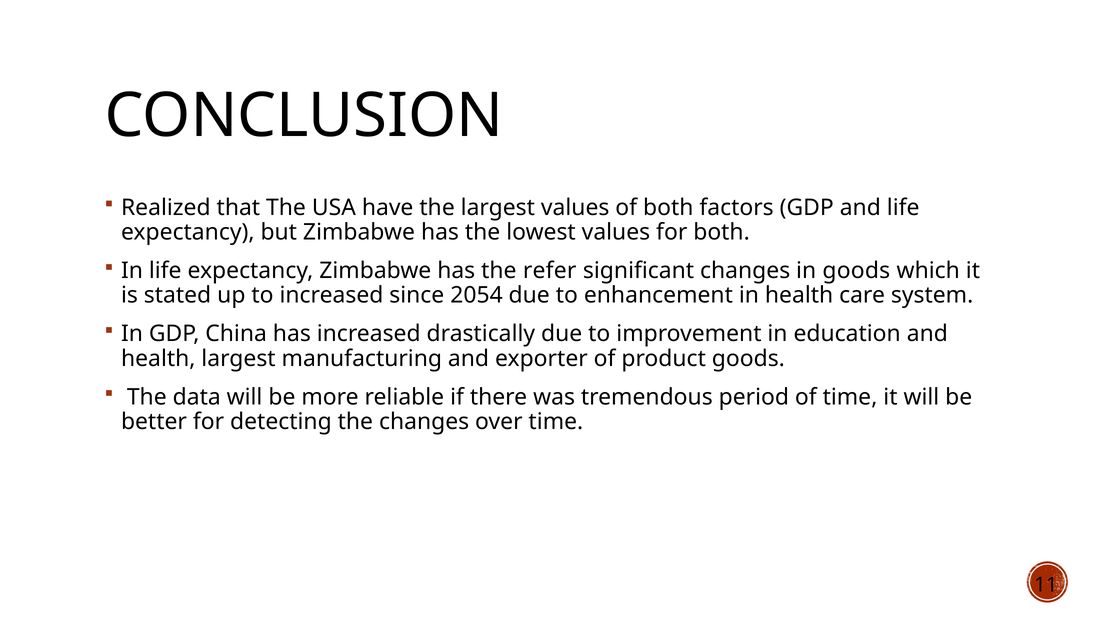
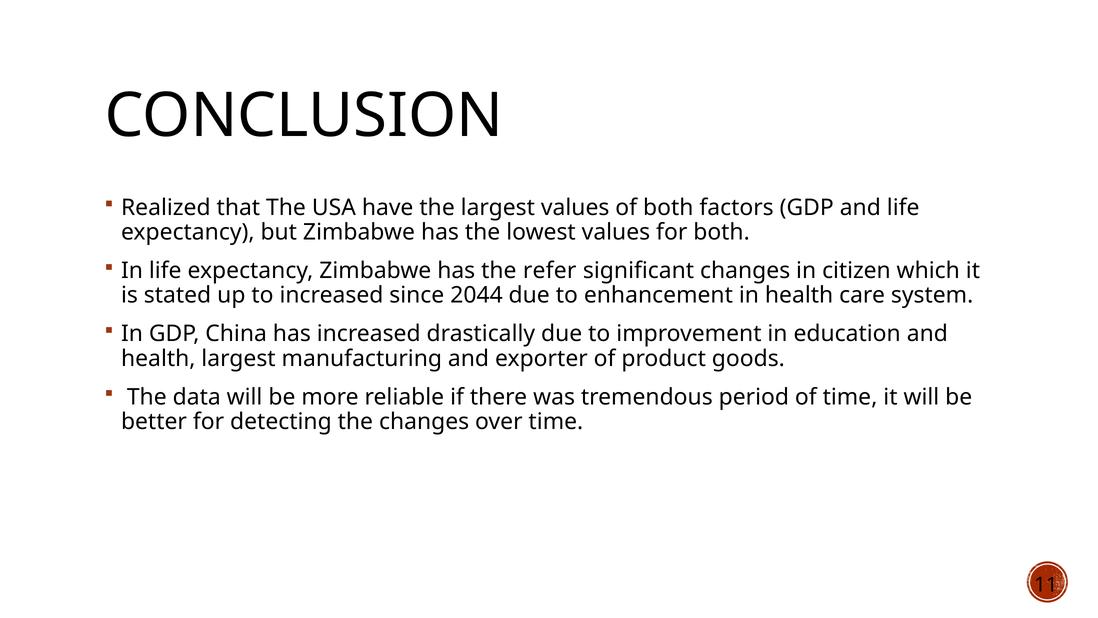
in goods: goods -> citizen (856, 271)
2054: 2054 -> 2044 (477, 295)
